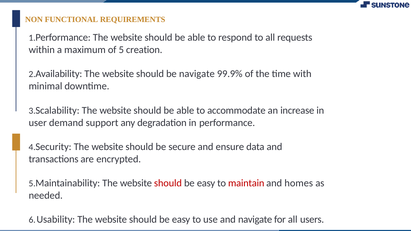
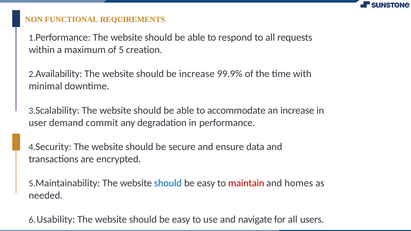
be navigate: navigate -> increase (197, 74)
support: support -> commit (102, 123)
should colour: red -> blue (168, 183)
